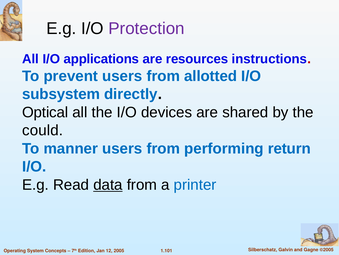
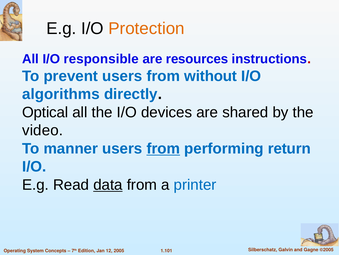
Protection colour: purple -> orange (147, 29)
applications: applications -> responsible (101, 59)
allotted: allotted -> without (211, 76)
subsystem: subsystem -> algorithms (61, 94)
could: could -> video (43, 130)
from underline: none -> present (163, 148)
